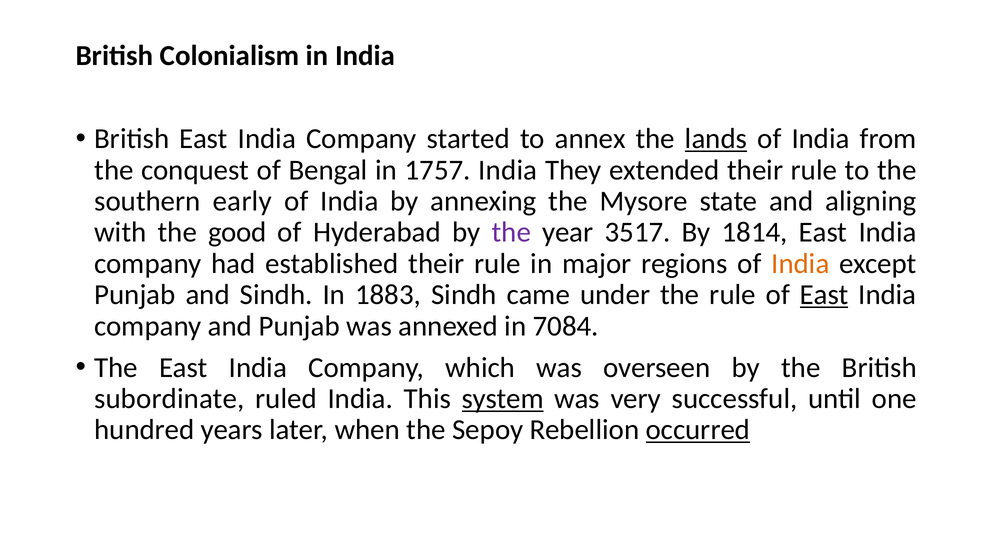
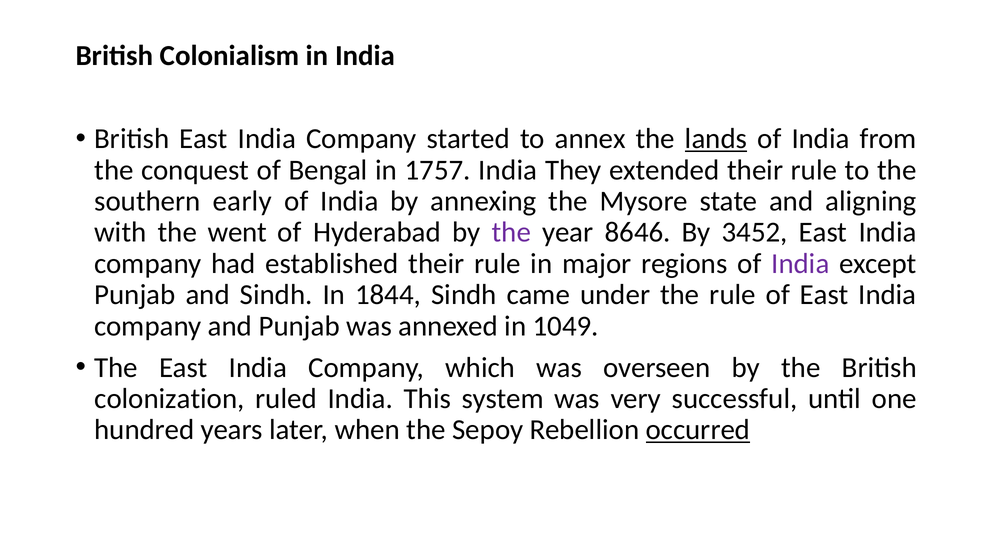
good: good -> went (237, 233)
3517: 3517 -> 8646 (638, 233)
1814: 1814 -> 3452 (755, 233)
India colour: orange -> purple (800, 264)
1883: 1883 -> 1844 (388, 295)
East underline: present -> none (824, 295)
7084: 7084 -> 1049 (566, 326)
subordinate: subordinate -> colonization (169, 399)
system underline: present -> none (503, 399)
